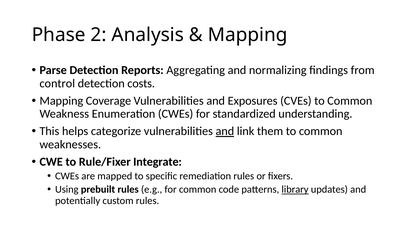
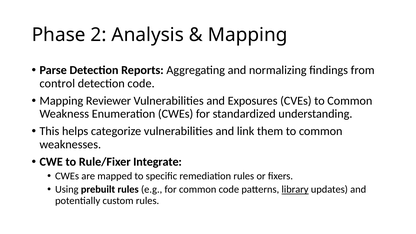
detection costs: costs -> code (141, 83)
Coverage: Coverage -> Reviewer (108, 101)
and underline: present -> none (225, 131)
